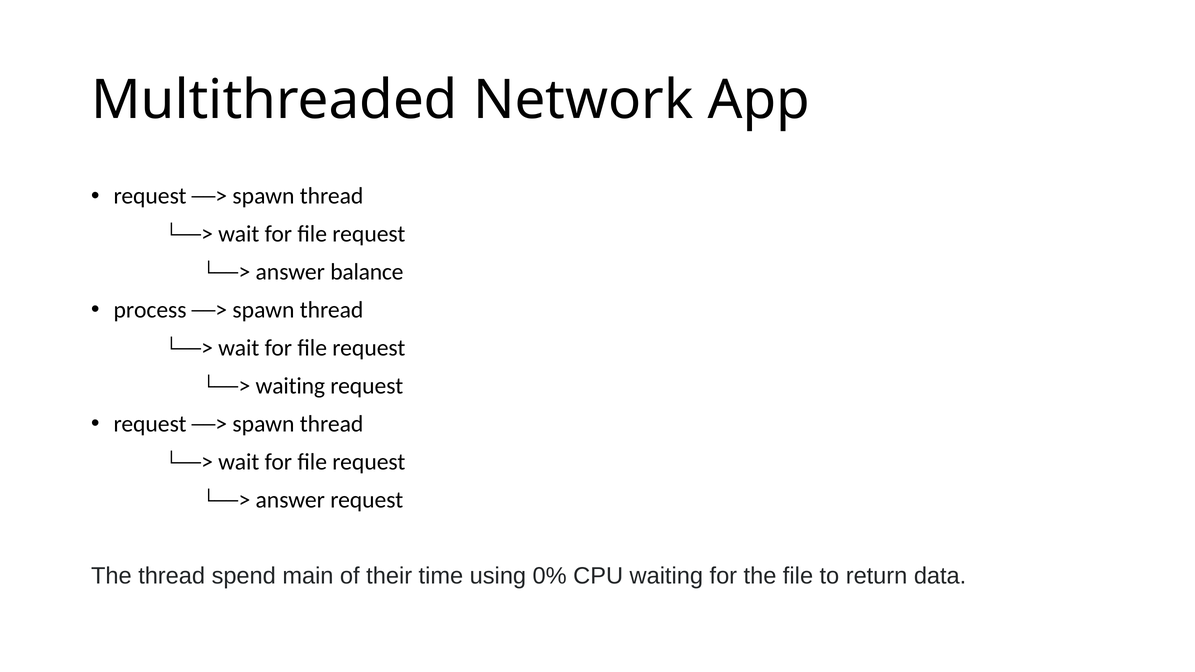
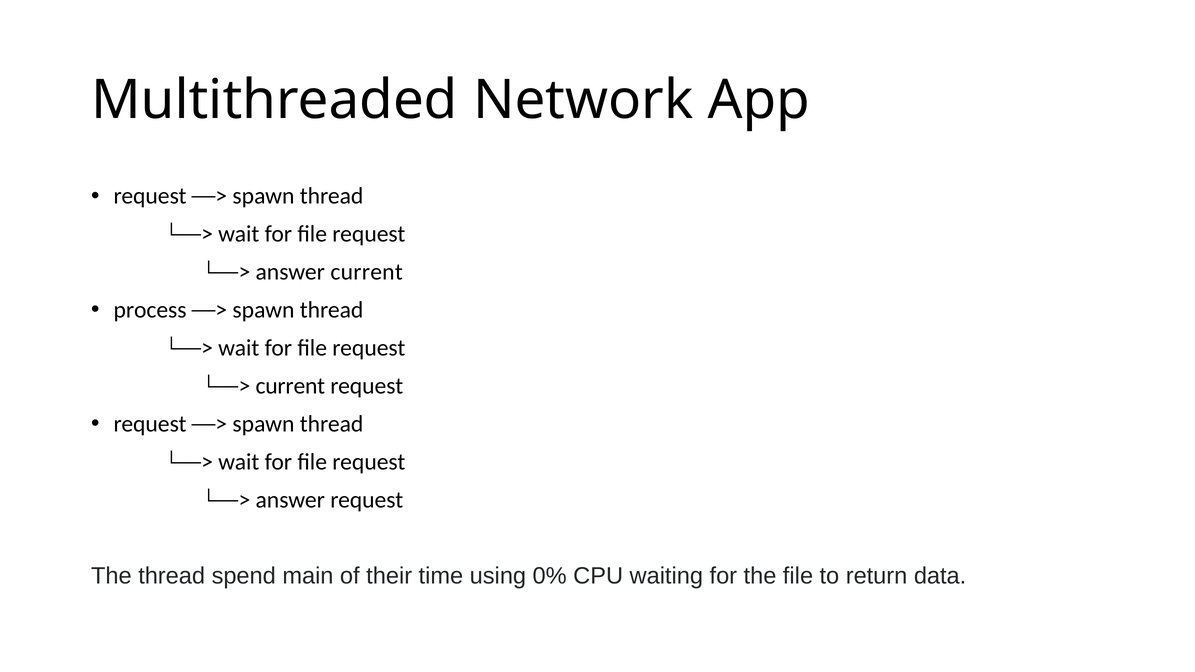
answer balance: balance -> current (367, 272)
waiting: waiting -> current (290, 386)
